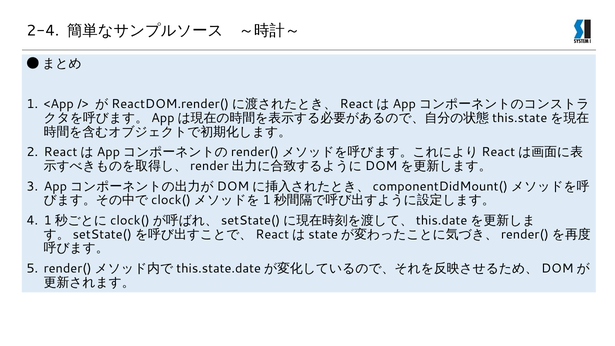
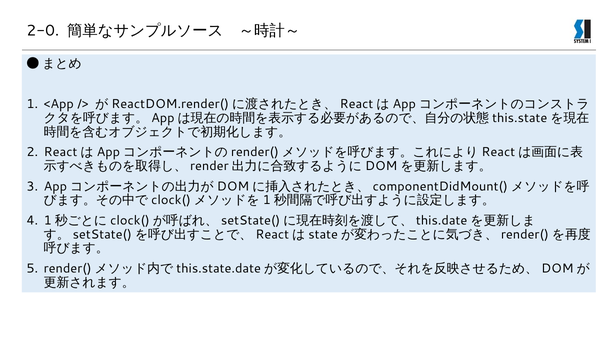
2-4: 2-4 -> 2-0 (43, 31)
